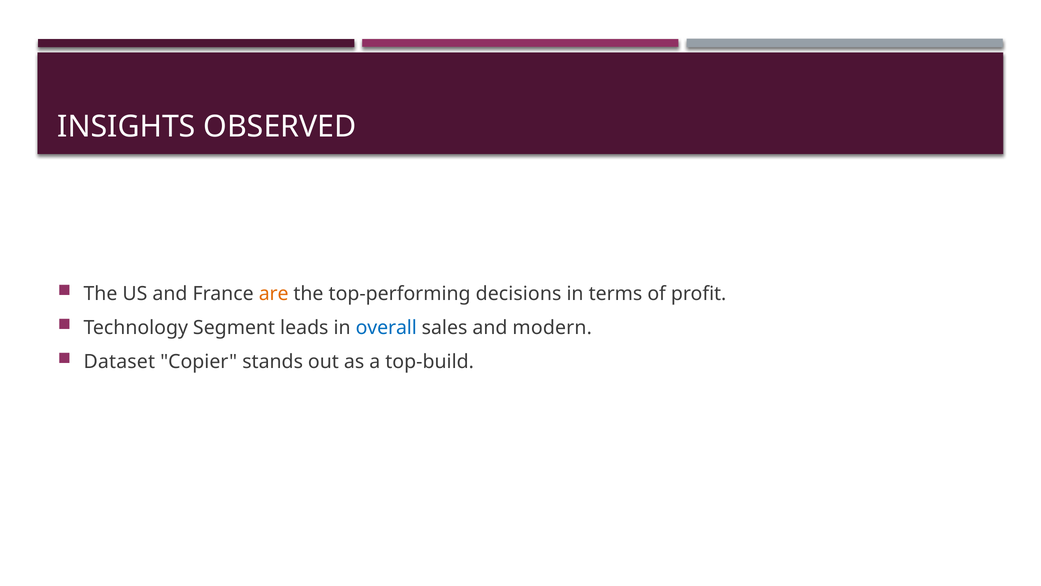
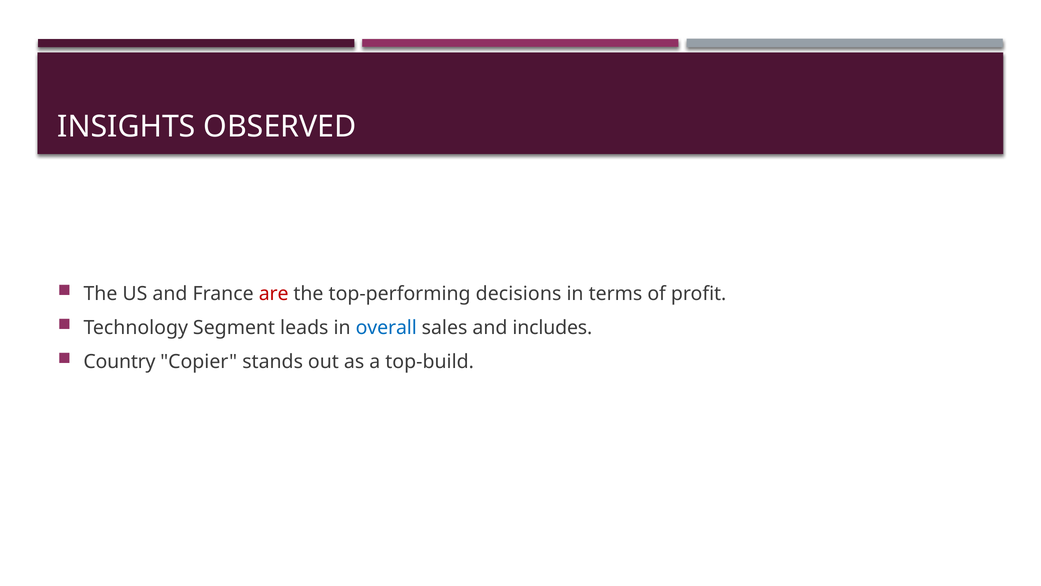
are colour: orange -> red (274, 294)
modern: modern -> includes (552, 328)
Dataset: Dataset -> Country (119, 361)
